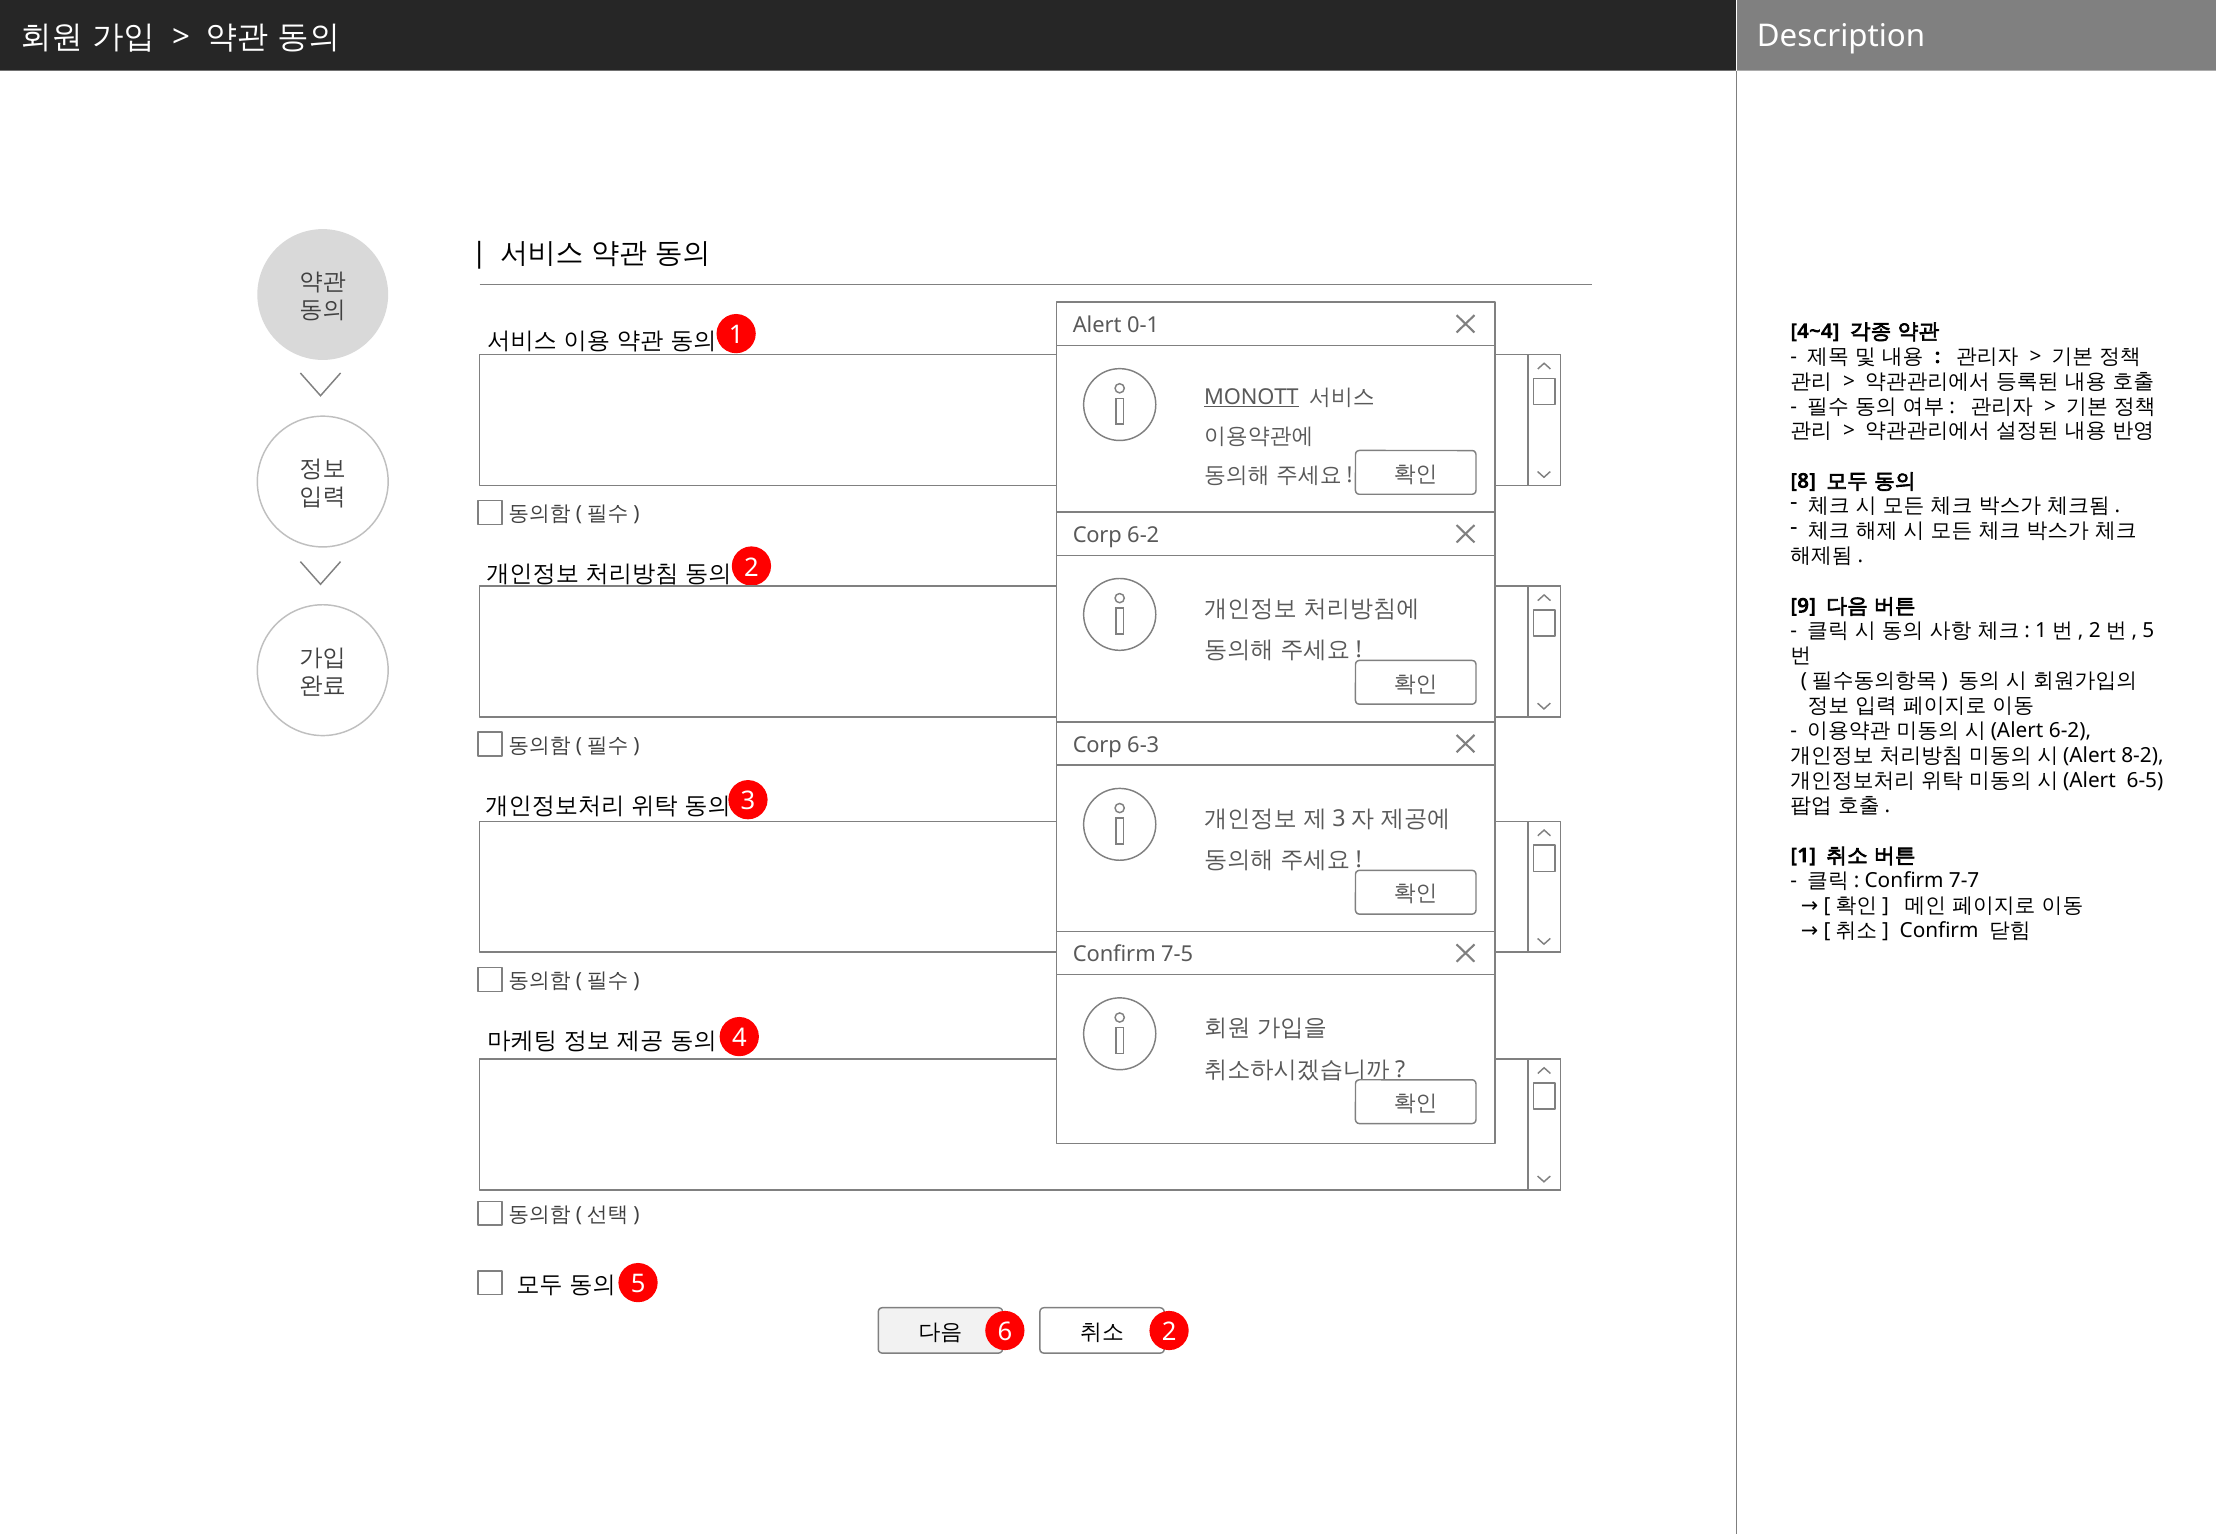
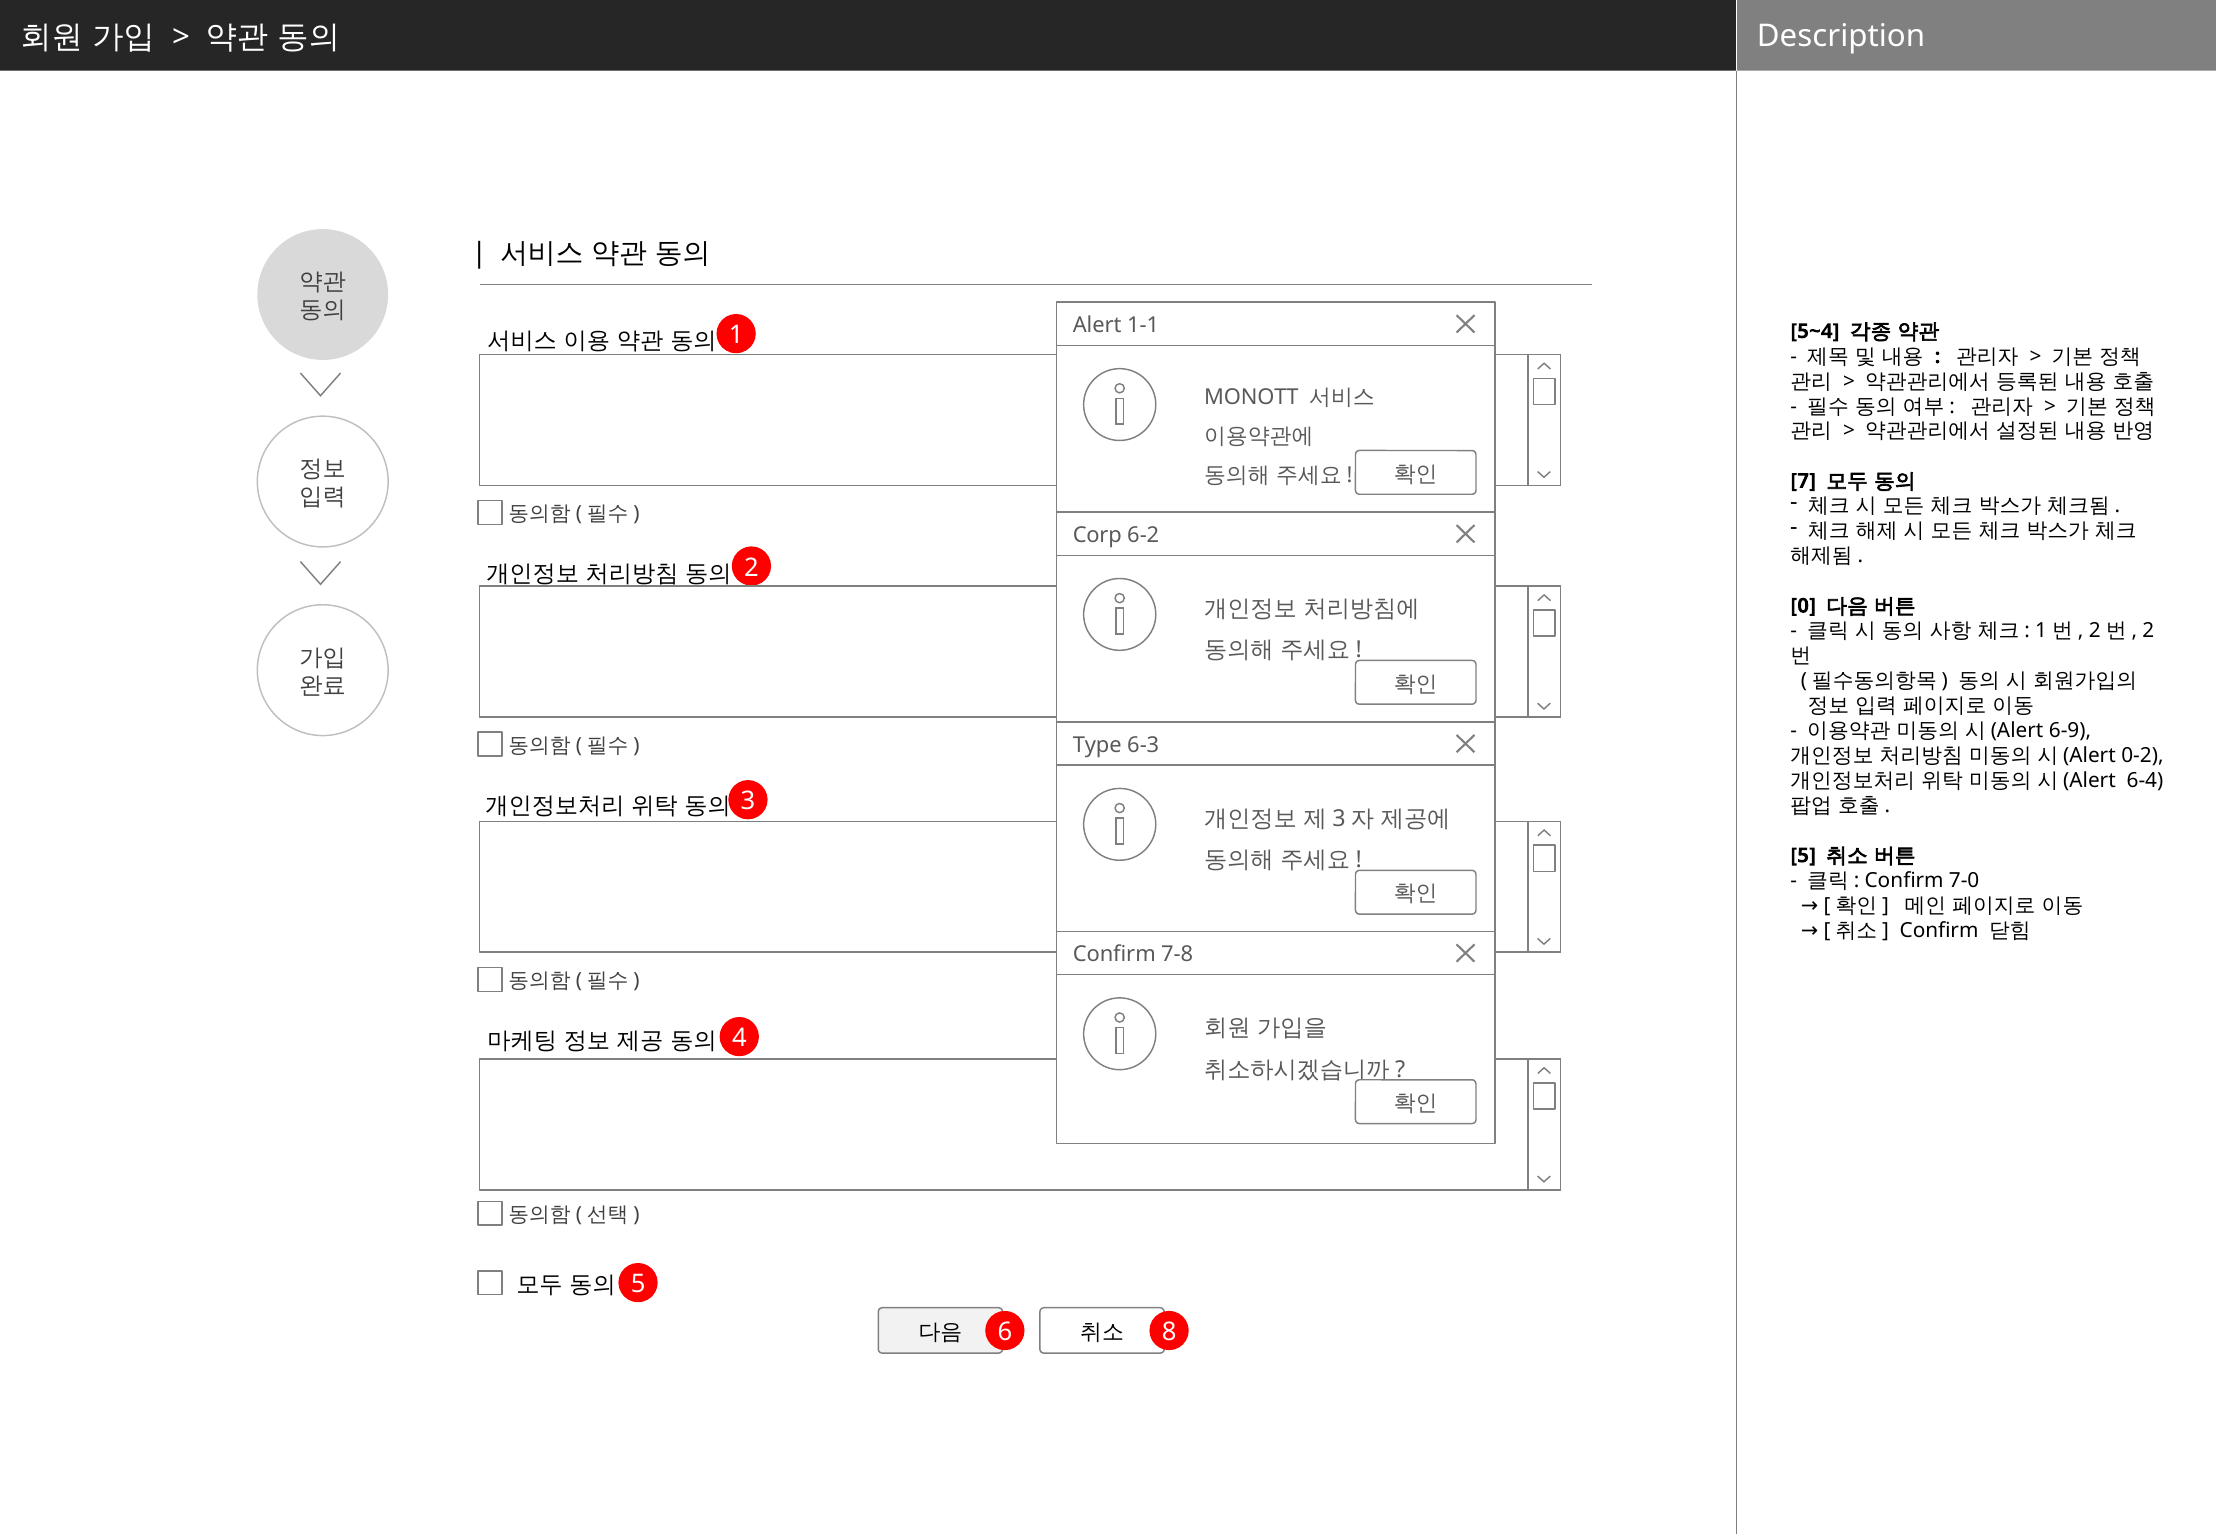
0-1: 0-1 -> 1-1 (1143, 325)
4~4: 4~4 -> 5~4 (1815, 331)
MONOTT underline: present -> none (1251, 397)
8: 8 -> 7 (1803, 481)
9: 9 -> 0 (1803, 606)
5: 5 -> 2 (2148, 631)
6-2: 6-2 -> 6-9 (2070, 731)
Corp: Corp -> Type (1097, 745)
8-2: 8-2 -> 0-2 (2142, 756)
6-5: 6-5 -> 6-4 (2145, 781)
1: 1 -> 5 (1803, 856)
7-7: 7-7 -> 7-0 (1964, 881)
7-5: 7-5 -> 7-8 (1177, 955)
6 2: 2 -> 8 (1169, 1332)
